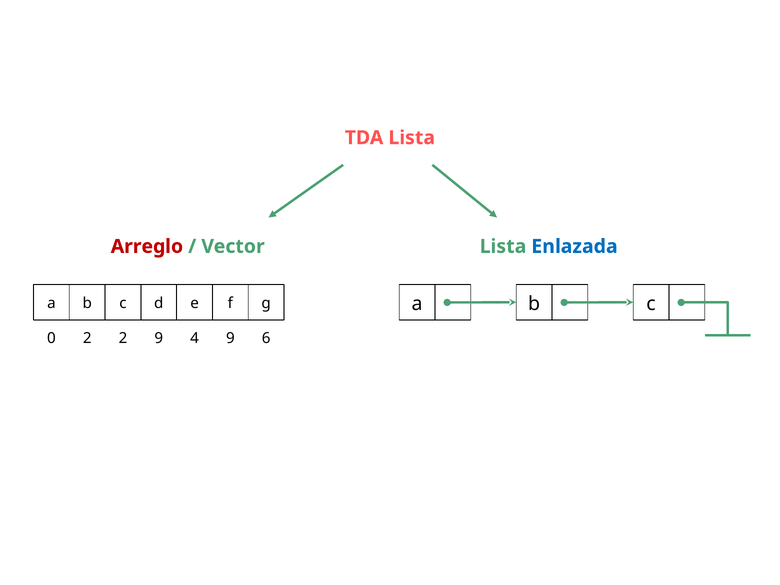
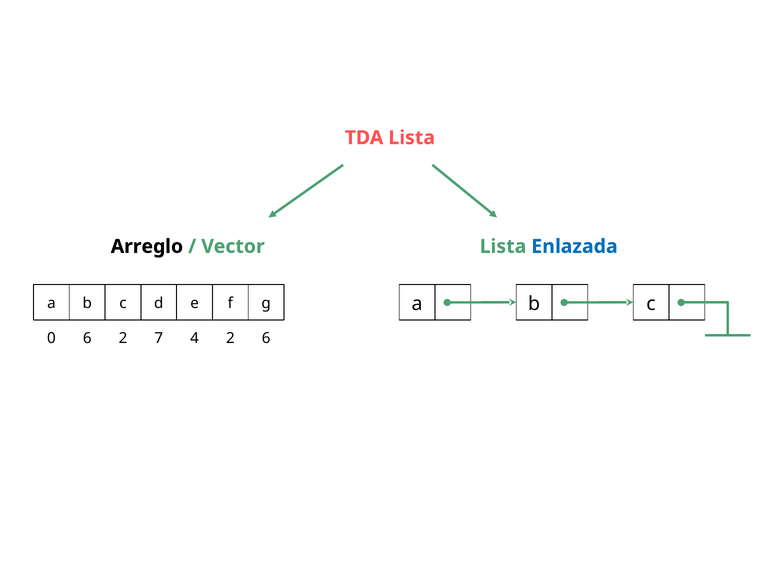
Arreglo colour: red -> black (147, 246)
0 2: 2 -> 6 (87, 338)
2 9: 9 -> 7 (159, 338)
4 9: 9 -> 2 (230, 338)
